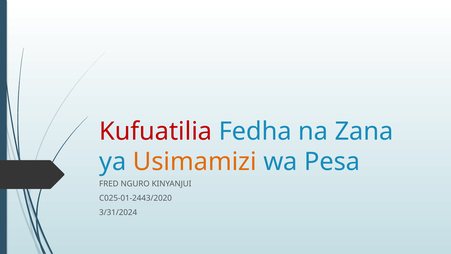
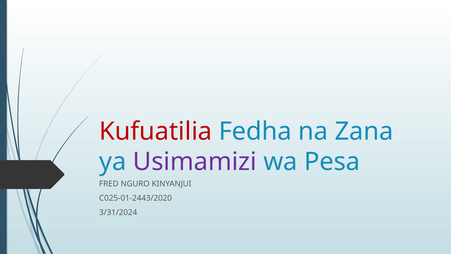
Usimamizi colour: orange -> purple (195, 162)
